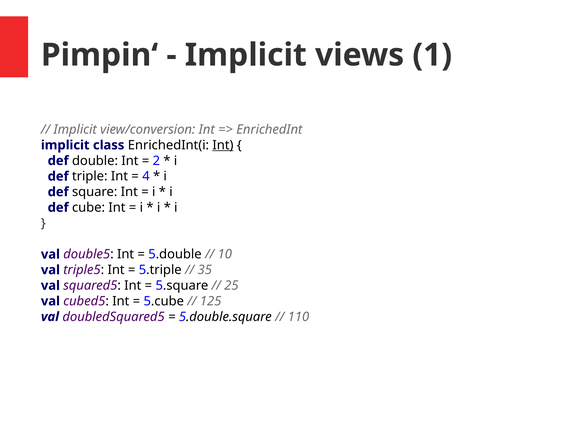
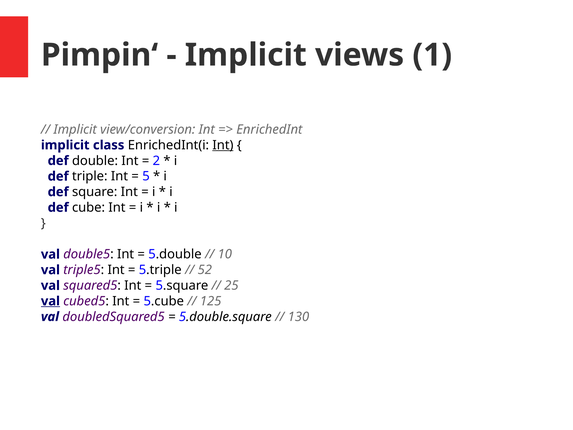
4: 4 -> 5 (146, 176)
35: 35 -> 52 (205, 270)
val underline: none -> present (50, 301)
110: 110 -> 130 (298, 317)
